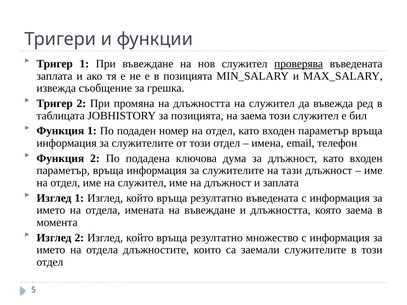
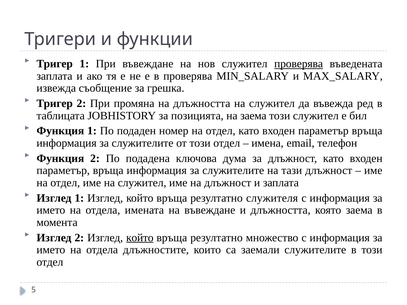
в позицията: позицията -> проверява (188, 76)
резултатно въведената: въведената -> служителя (272, 198)
който underline: none -> present (140, 238)
